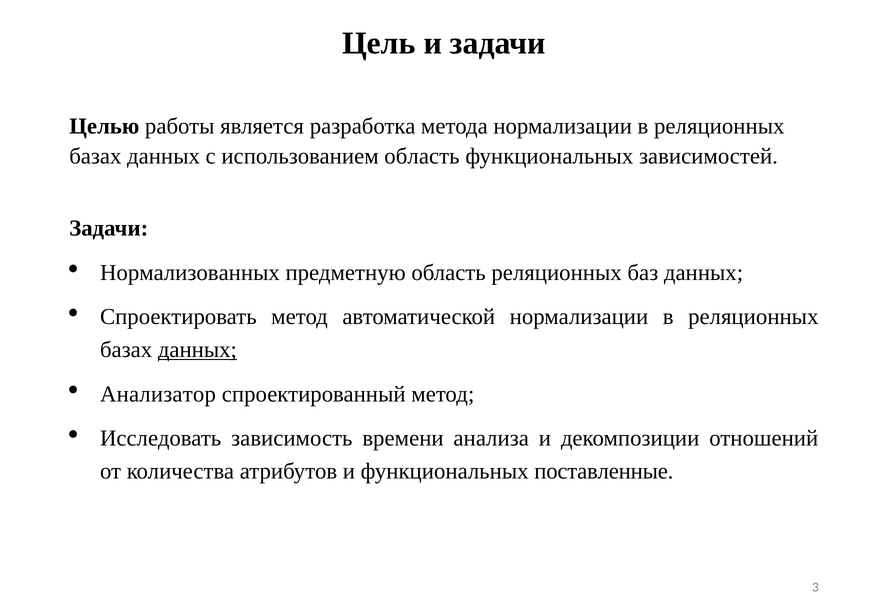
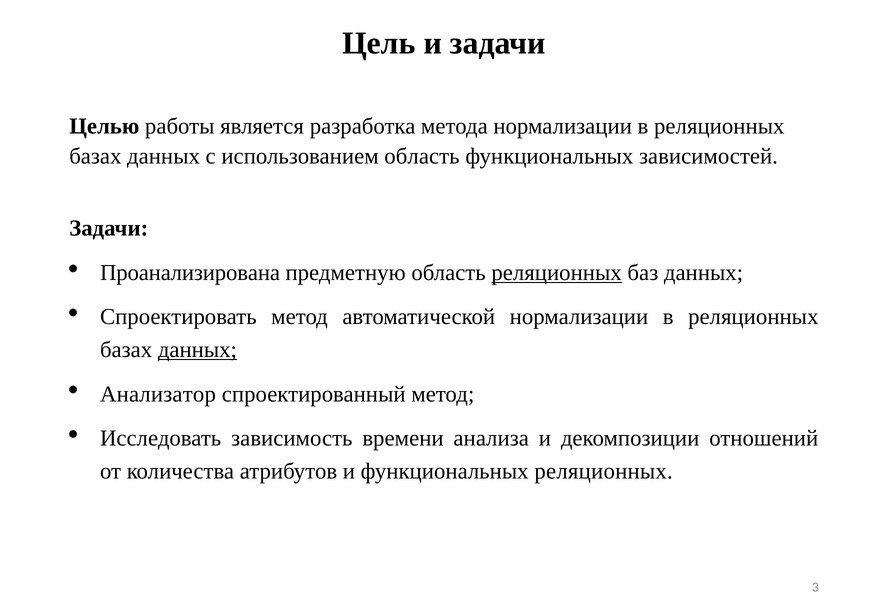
Нормализованных: Нормализованных -> Проанализирована (190, 273)
реляционных underline: none -> present (557, 273)
функциональных поставленные: поставленные -> реляционных (604, 471)
